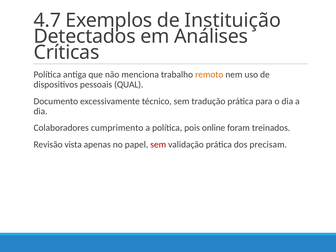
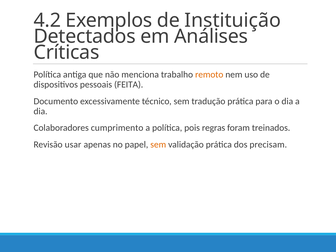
4.7: 4.7 -> 4.2 (47, 20)
QUAL: QUAL -> FEITA (129, 85)
online: online -> regras (214, 128)
vista: vista -> usar (73, 144)
sem colour: red -> orange (158, 144)
